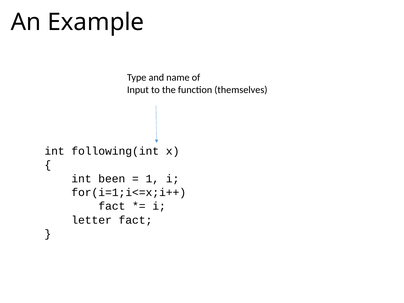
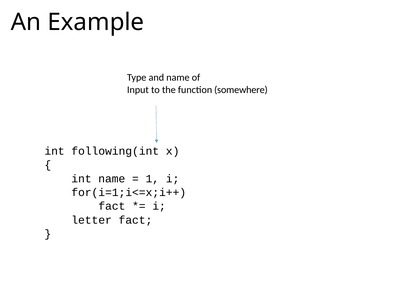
themselves: themselves -> somewhere (241, 90)
int been: been -> name (112, 179)
